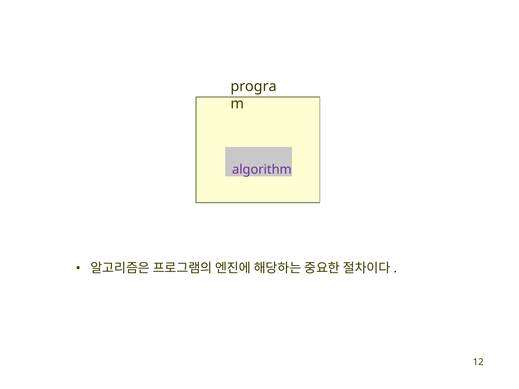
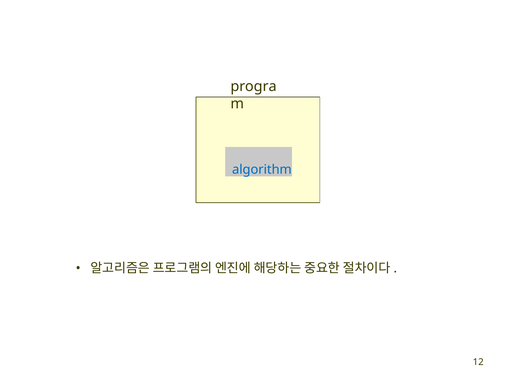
algorithm colour: purple -> blue (262, 170)
